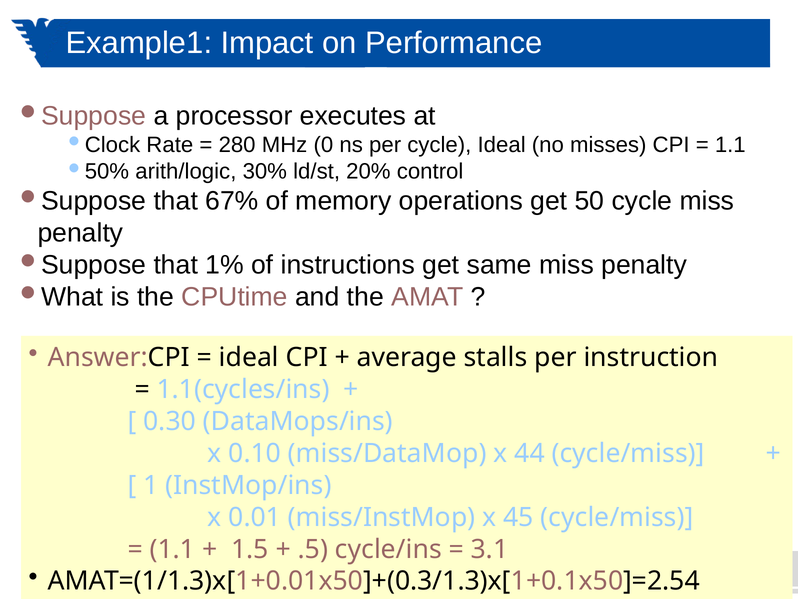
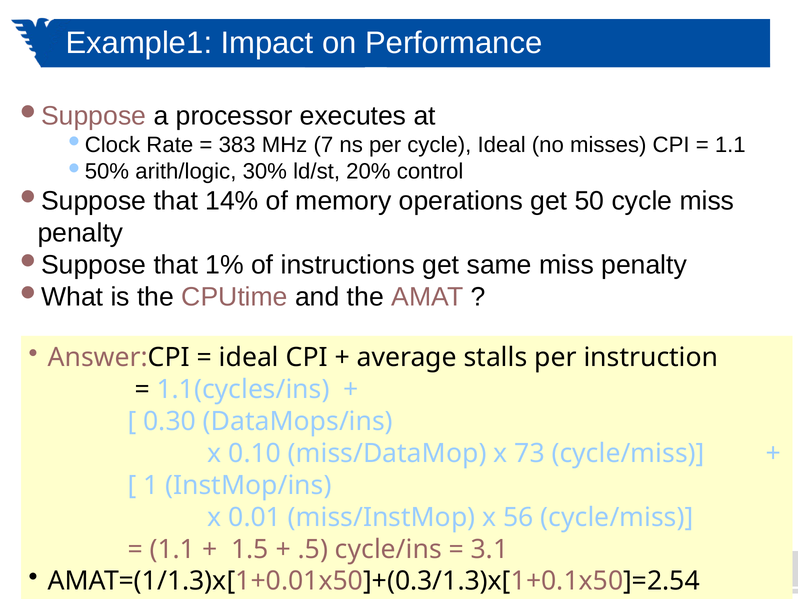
280: 280 -> 383 (237, 145)
0: 0 -> 7 (323, 145)
67%: 67% -> 14% (232, 201)
44: 44 -> 73 (530, 453)
45: 45 -> 56 (518, 517)
